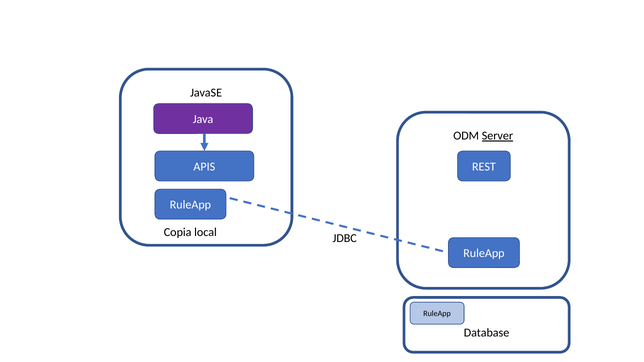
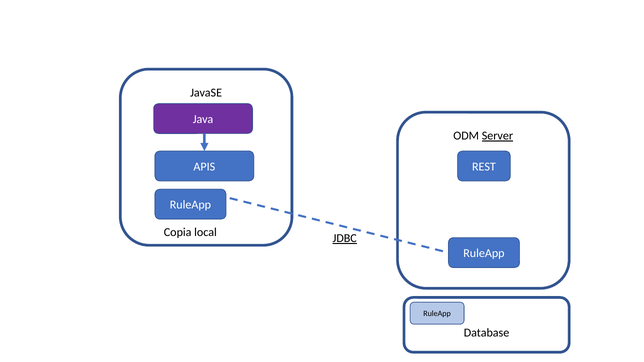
JDBC underline: none -> present (345, 238)
